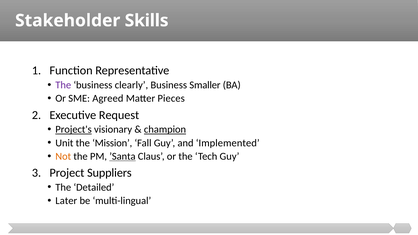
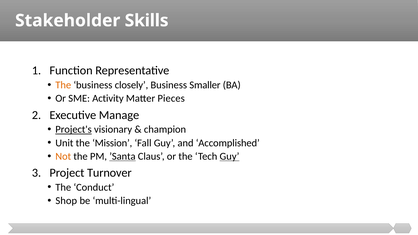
The colour: purple -> orange (63, 85)
clearly: clearly -> closely (131, 85)
Agreed: Agreed -> Activity (108, 99)
Request: Request -> Manage (119, 115)
champion underline: present -> none (165, 130)
Implemented: Implemented -> Accomplished (228, 143)
Guy underline: none -> present (229, 156)
Suppliers: Suppliers -> Turnover (109, 173)
Detailed: Detailed -> Conduct (94, 187)
Later: Later -> Shop (66, 201)
